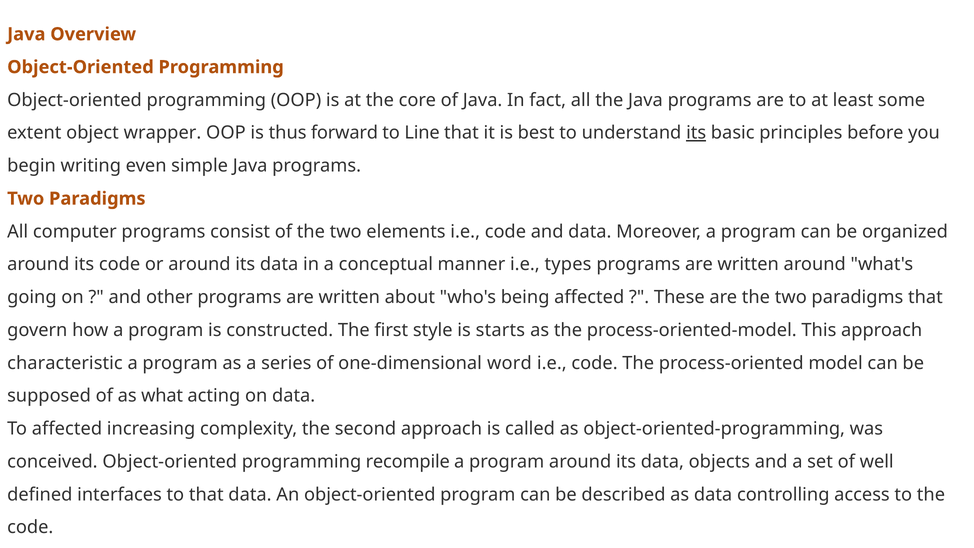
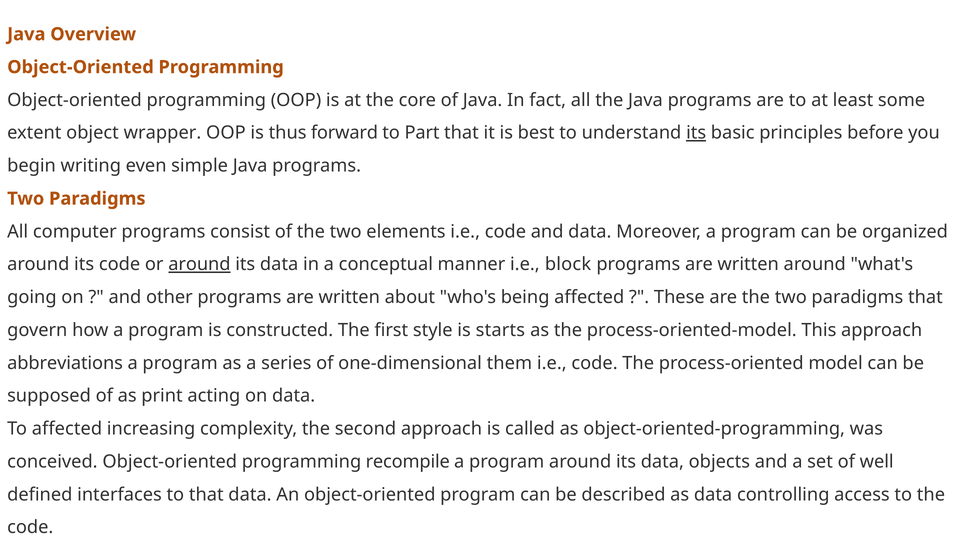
Line: Line -> Part (422, 133)
around underline: none -> present (199, 264)
types: types -> block (568, 264)
characteristic: characteristic -> abbreviations (65, 363)
word: word -> them (509, 363)
what: what -> print (162, 396)
